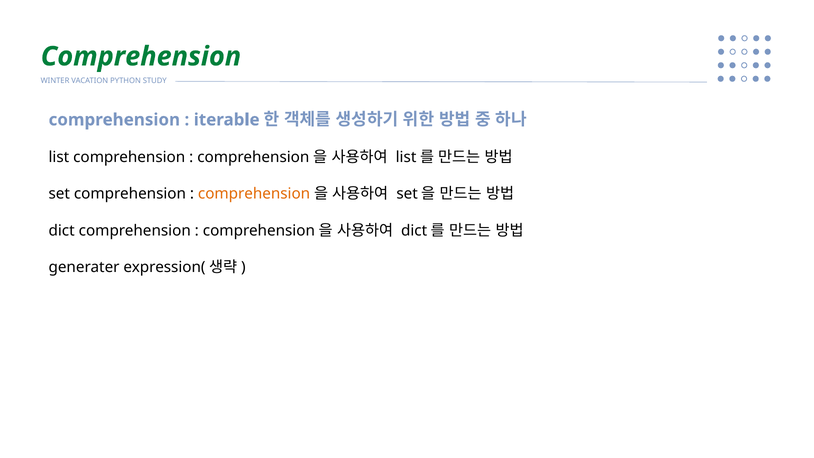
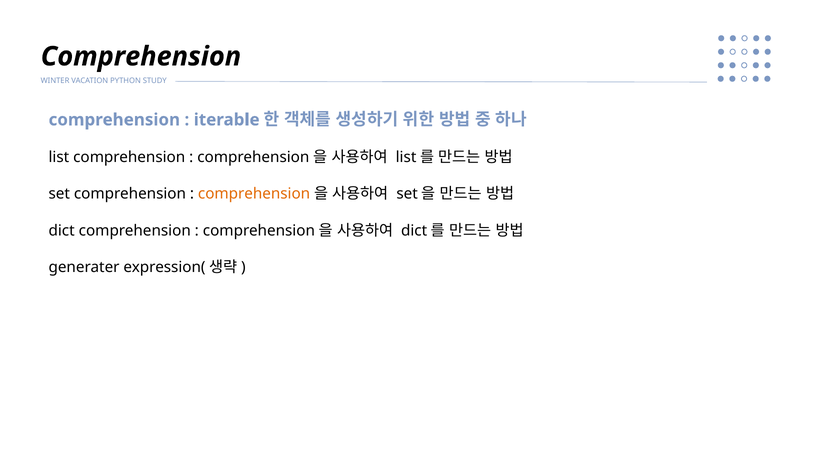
Comprehension colour: green -> black (141, 56)
